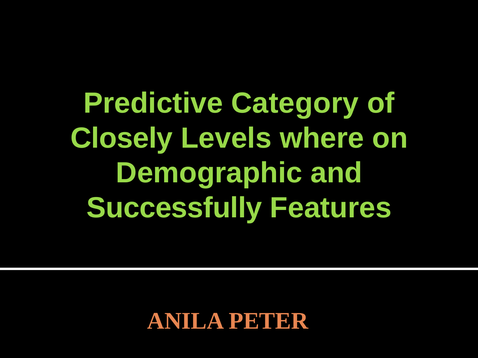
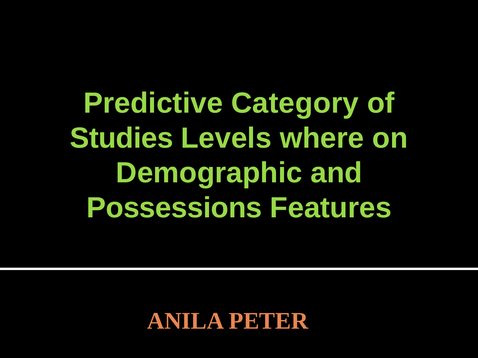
Closely: Closely -> Studies (122, 138)
Successfully: Successfully -> Possessions (174, 208)
